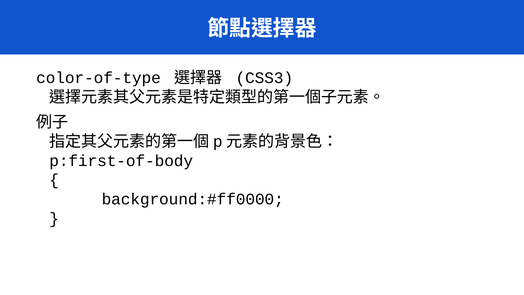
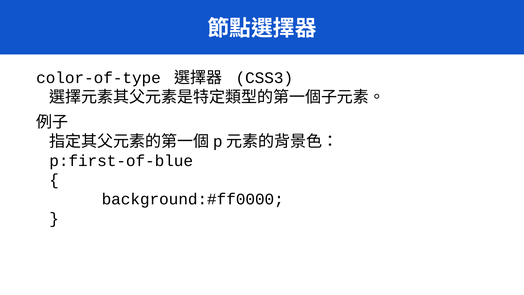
p:first-of-body: p:first-of-body -> p:first-of-blue (121, 161)
